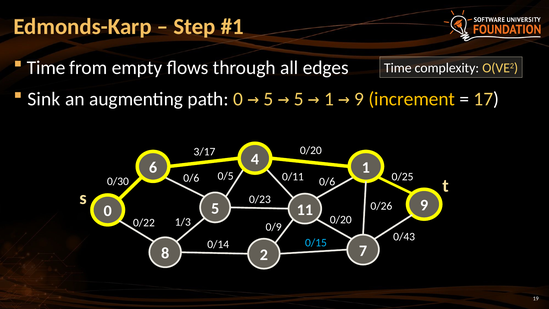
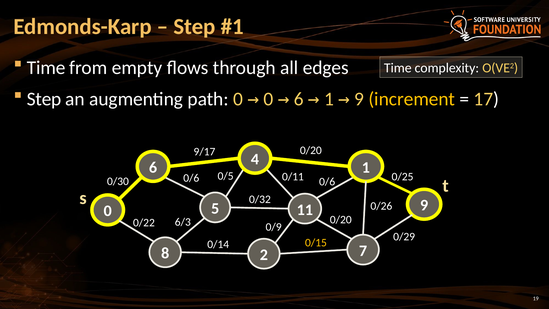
Sink: Sink -> Step (44, 99)
5: 5 -> 0 (268, 99)
5: 5 -> 6 (299, 99)
3/17: 3/17 -> 9/17 (204, 152)
0/23: 0/23 -> 0/32 (260, 199)
1/3: 1/3 -> 6/3 (183, 222)
0/43: 0/43 -> 0/29 (404, 236)
0/15 colour: light blue -> yellow (316, 243)
